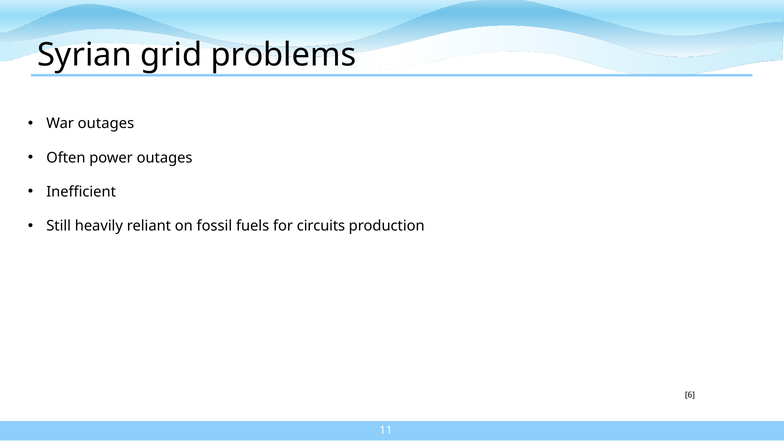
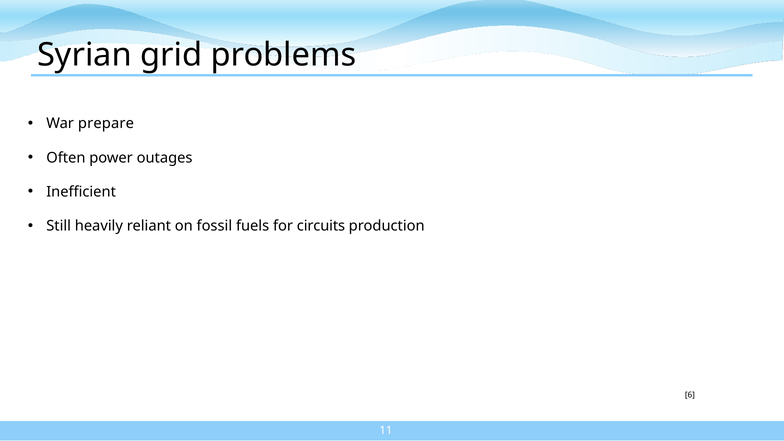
War outages: outages -> prepare (106, 124)
